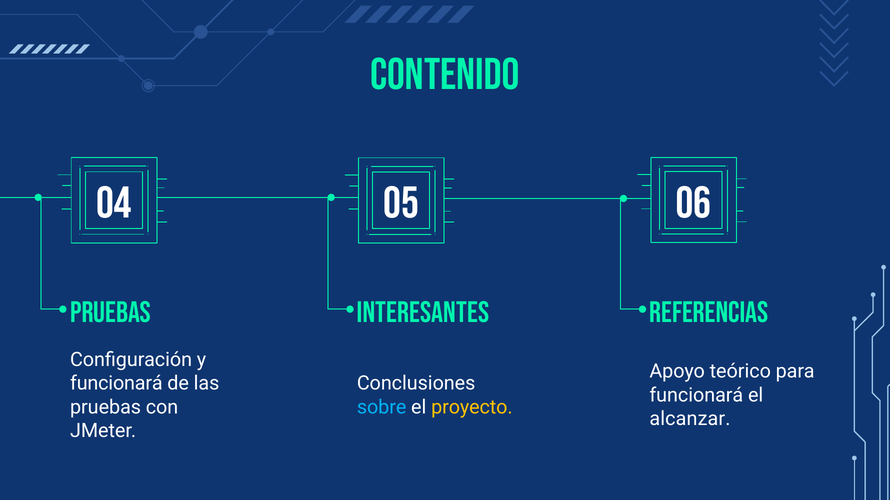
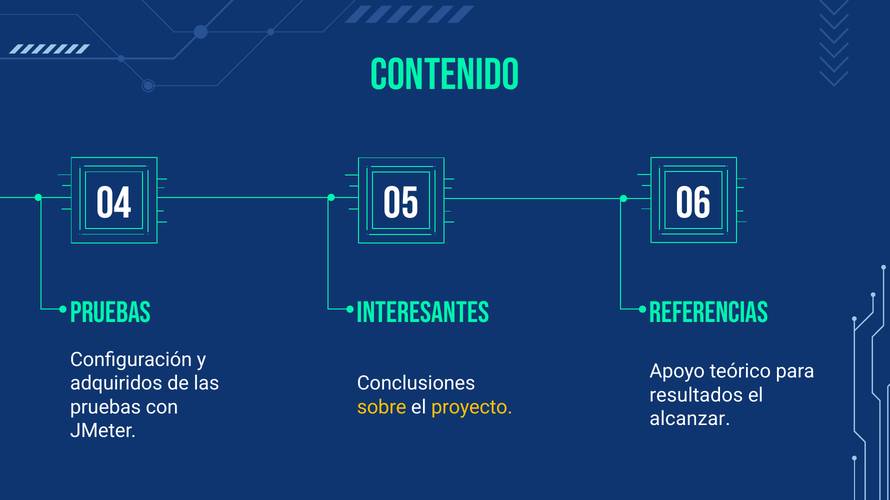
funcionará: funcionará -> adquiridos (116, 384)
funcionará: funcionará -> resultados (696, 396)
sobre colour: light blue -> yellow (382, 408)
